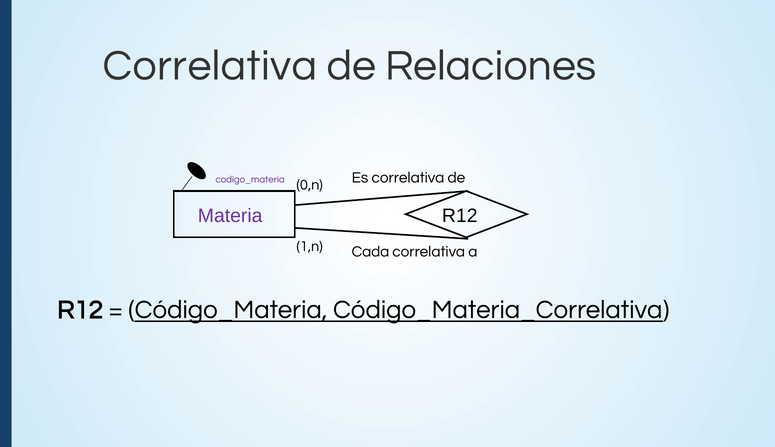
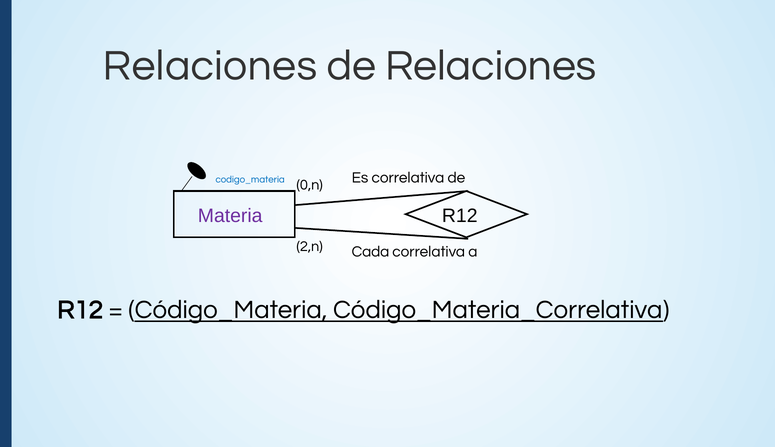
Correlativa: Correlativa -> Relaciones (210, 65)
codigo_materia colour: purple -> blue (250, 179)
1,n: 1,n -> 2,n (310, 247)
